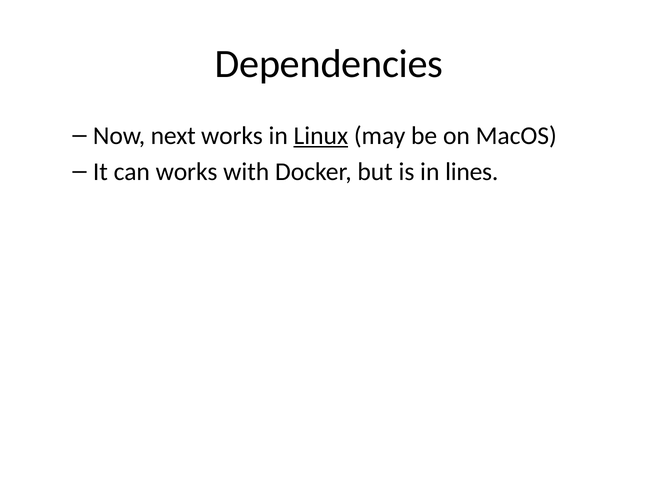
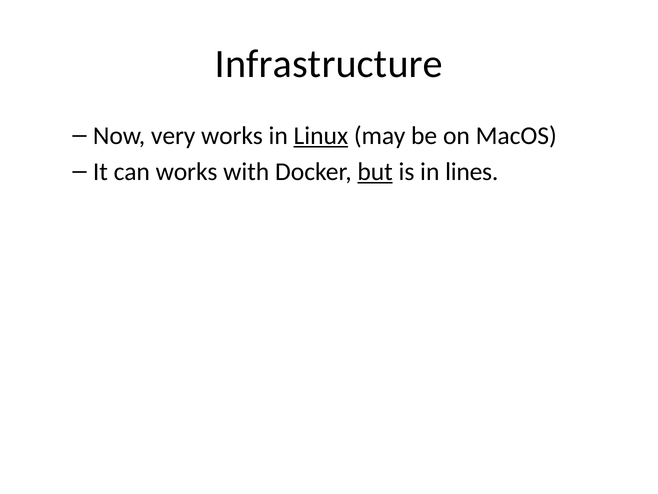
Dependencies: Dependencies -> Infrastructure (329, 64)
next: next -> very (173, 136)
but underline: none -> present (375, 171)
